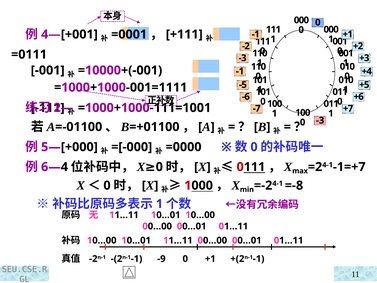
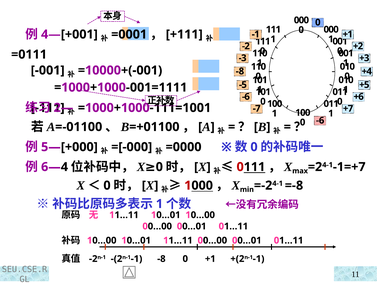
-1: -1 -> -8 (240, 71)
-3: -3 -> -6 (320, 120)
-(2n-1-1 -9: -9 -> -8 (161, 259)
